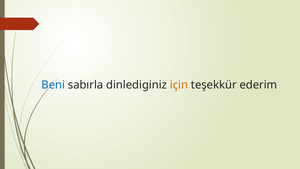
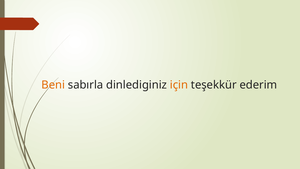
Beni colour: blue -> orange (53, 85)
